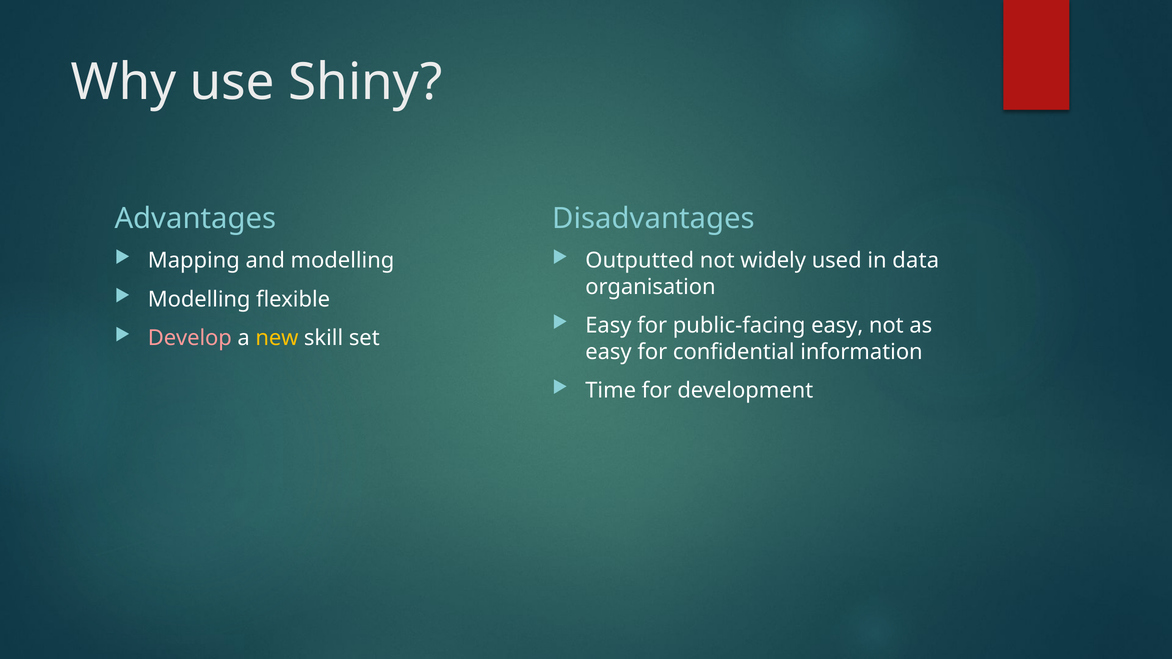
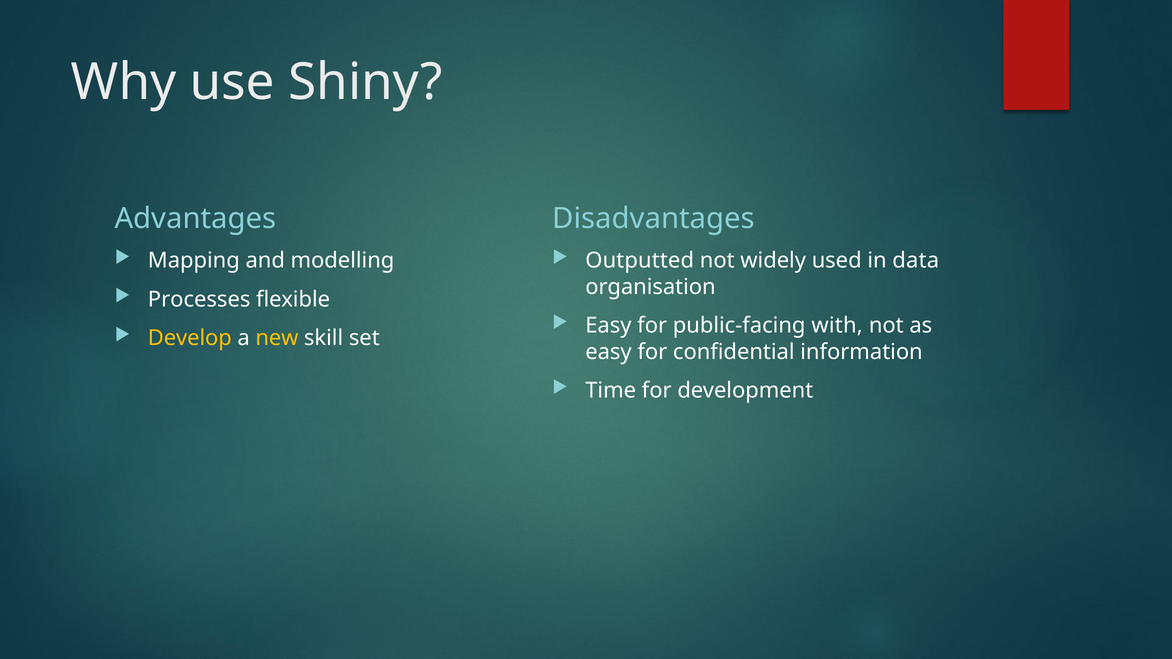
Modelling: Modelling -> Processes (199, 299)
public-facing easy: easy -> with (837, 326)
Develop colour: pink -> yellow (190, 338)
